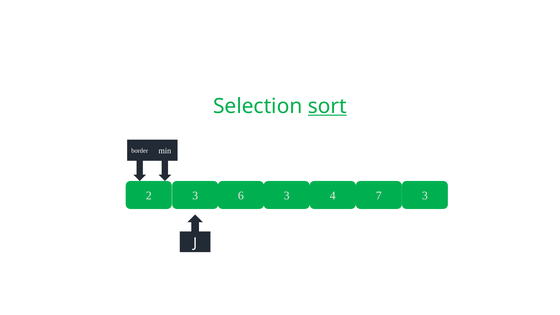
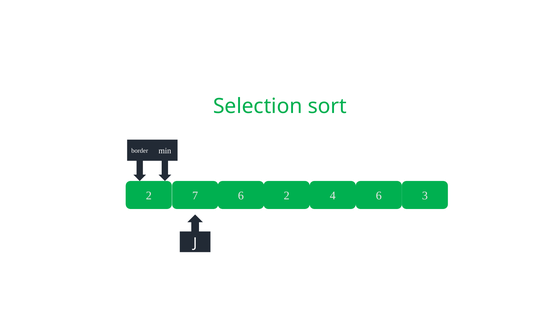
sort underline: present -> none (327, 106)
2 3: 3 -> 7 (195, 196)
6 3: 3 -> 2 (287, 196)
4 7: 7 -> 6 (379, 196)
